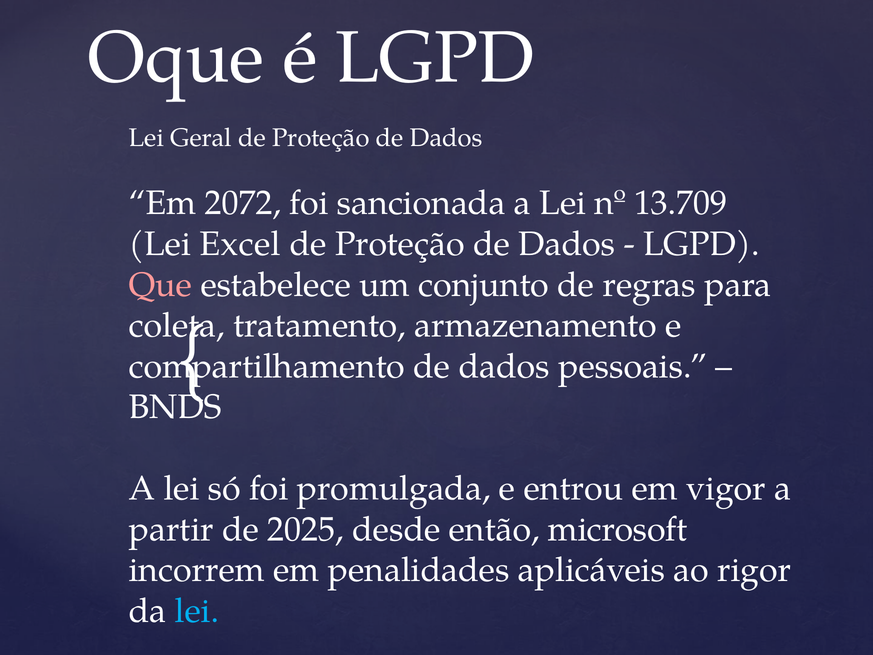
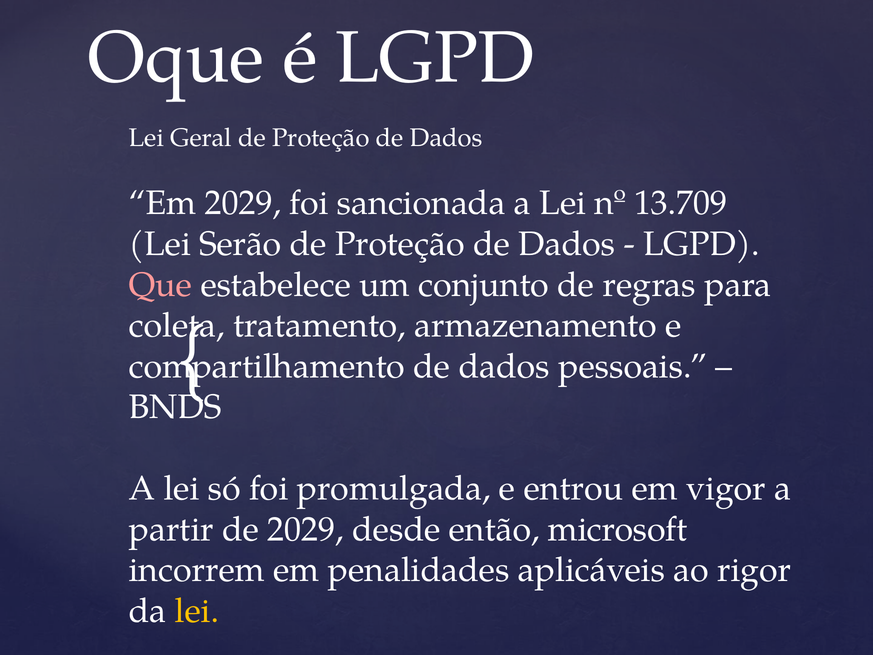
Em 2072: 2072 -> 2029 (243, 203)
Excel: Excel -> Serão (240, 244)
de 2025: 2025 -> 2029 (306, 529)
lei colour: light blue -> yellow (197, 611)
